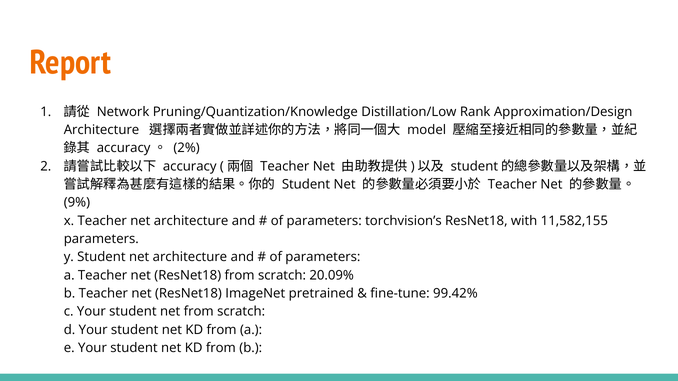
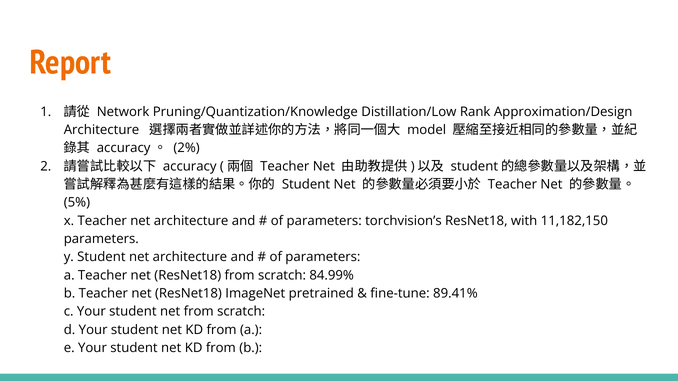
9%: 9% -> 5% (77, 203)
11,582,155: 11,582,155 -> 11,182,150 (574, 221)
20.09%: 20.09% -> 84.99% (332, 275)
99.42%: 99.42% -> 89.41% (455, 294)
